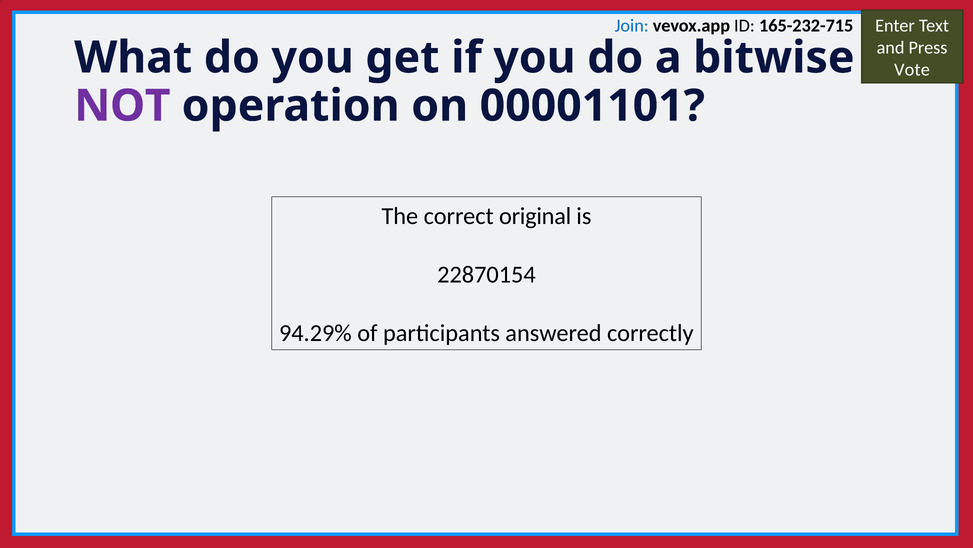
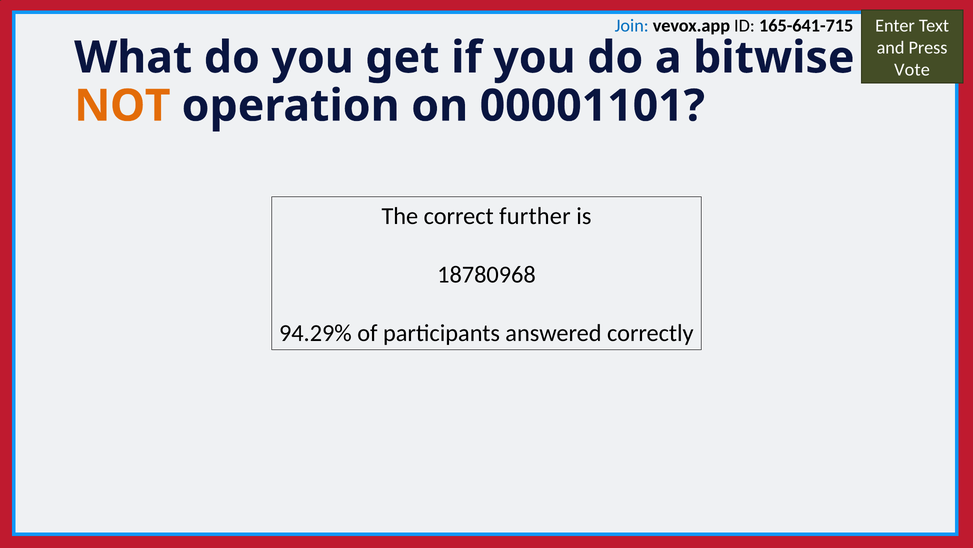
165-232-715: 165-232-715 -> 165-641-715 (806, 26)
NOT colour: purple -> orange (122, 106)
original: original -> further (535, 216)
22870154: 22870154 -> 18780968 (486, 275)
